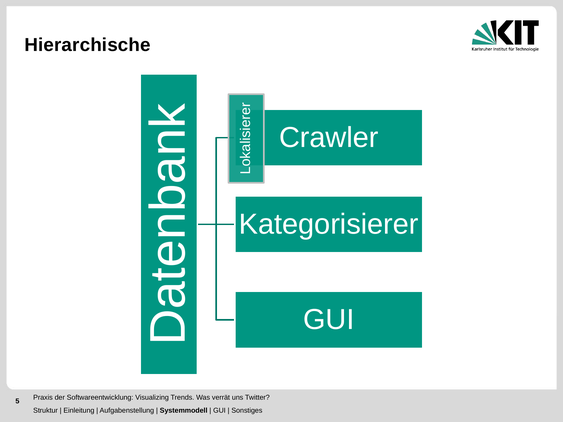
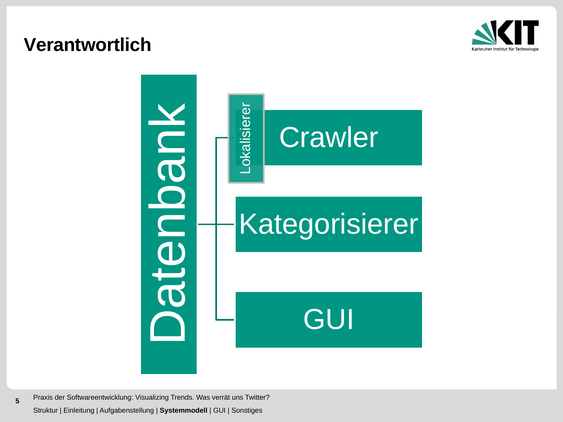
Hierarchische: Hierarchische -> Verantwortlich (88, 45)
